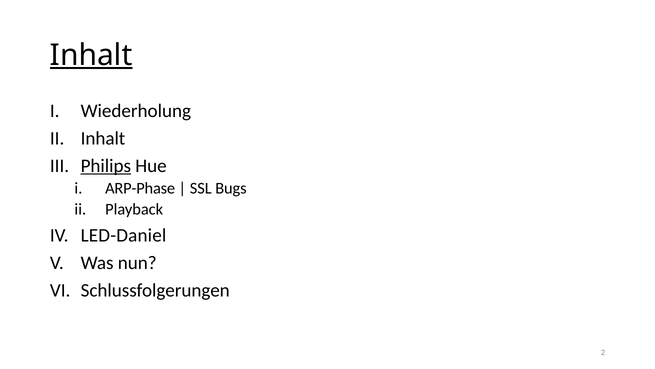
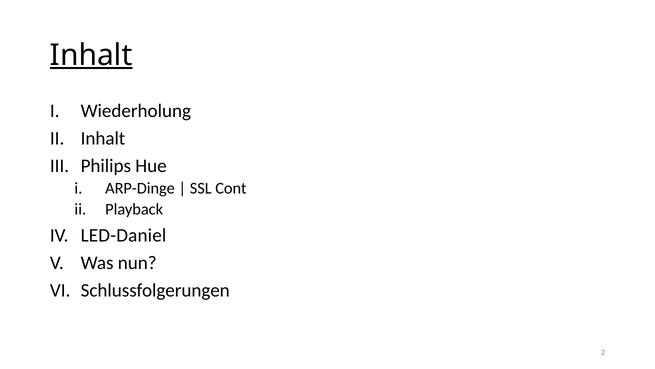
Philips underline: present -> none (106, 166)
ARP-Phase: ARP-Phase -> ARP-Dinge (140, 188)
Bugs: Bugs -> Cont (231, 188)
